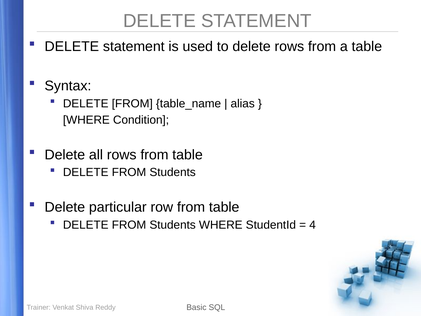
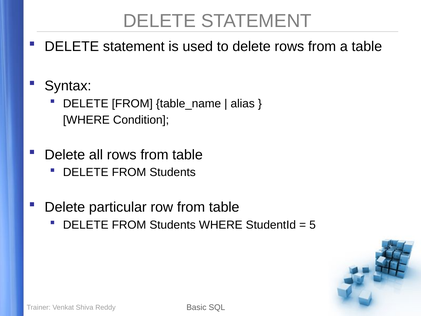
4: 4 -> 5 (313, 225)
